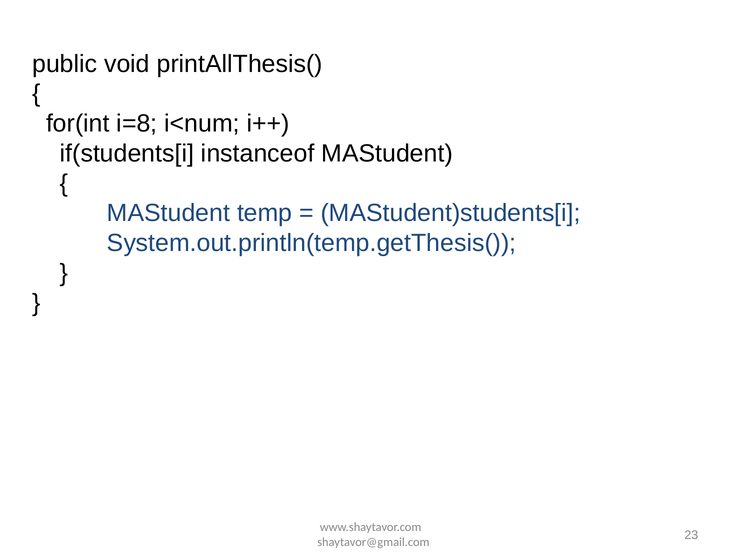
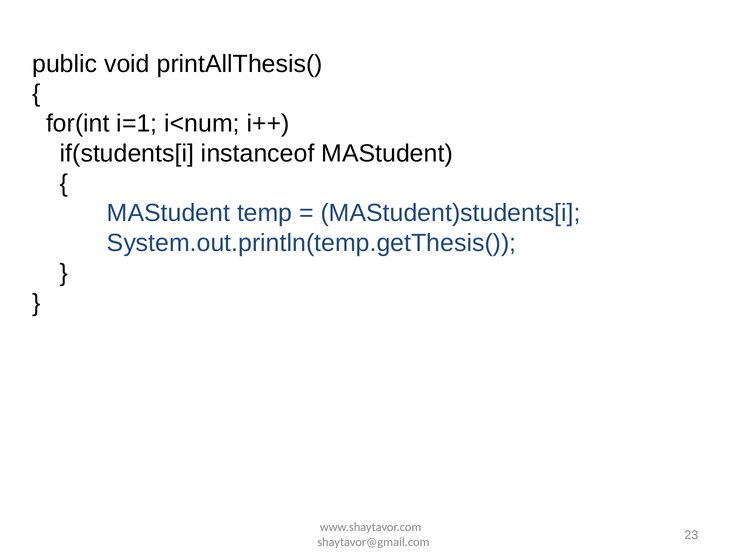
i=8: i=8 -> i=1 (137, 124)
